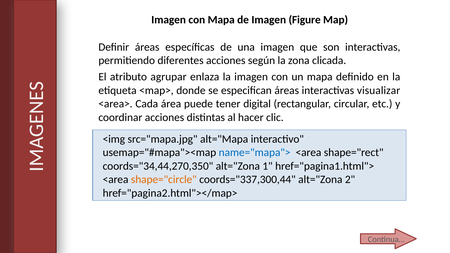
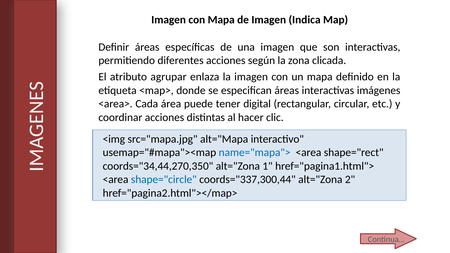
Figure: Figure -> Indica (305, 20)
visualizar: visualizar -> imágenes (379, 90)
shape="circle colour: orange -> blue (164, 180)
